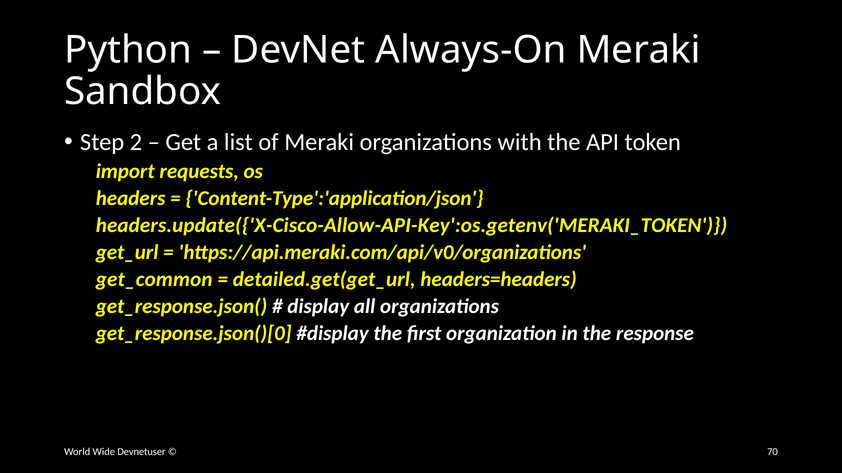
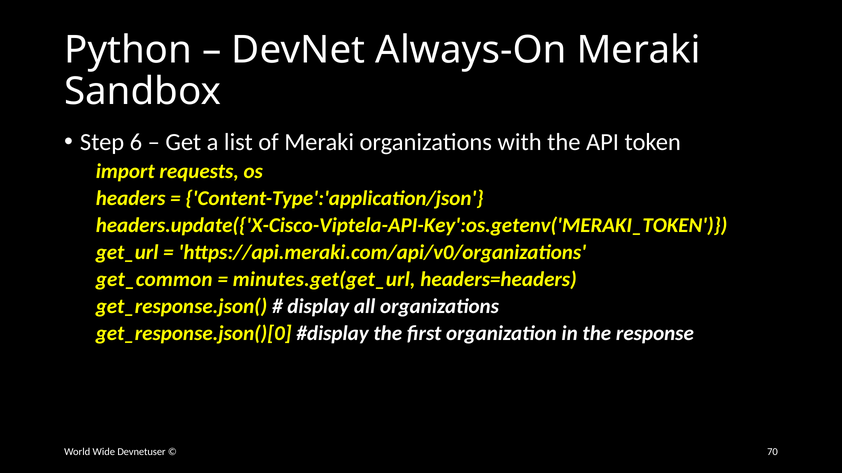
2: 2 -> 6 (136, 142)
headers.update({'X-Cisco-Allow-API-Key':os.getenv('MERAKI_TOKEN: headers.update({'X-Cisco-Allow-API-Key':os.getenv('MERAKI_TOKEN -> headers.update({'X-Cisco-Viptela-API-Key':os.getenv('MERAKI_TOKEN (412, 226)
detailed.get(get_url: detailed.get(get_url -> minutes.get(get_url (324, 280)
